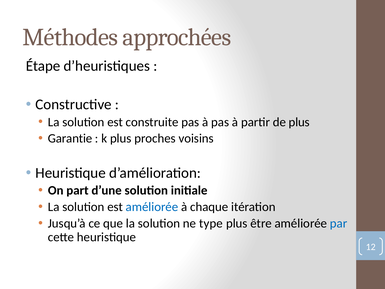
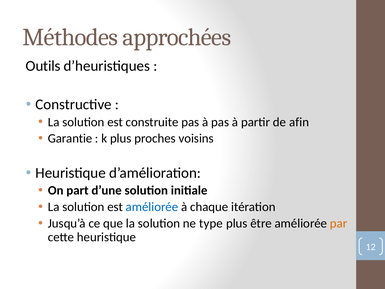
Étape: Étape -> Outils (43, 66)
de plus: plus -> afin (299, 122)
par colour: blue -> orange (339, 223)
